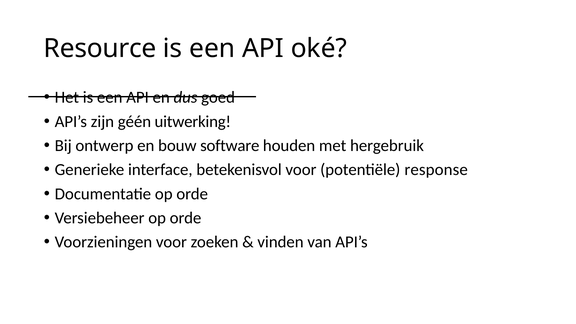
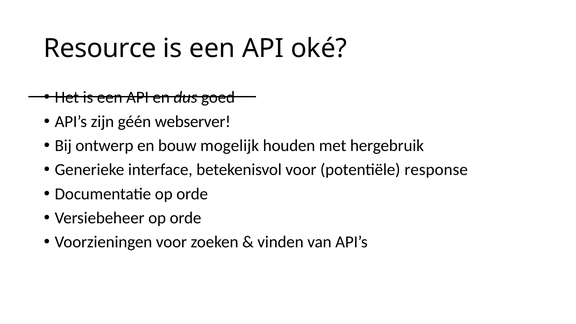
uitwerking: uitwerking -> webserver (193, 121)
software: software -> mogelijk (230, 146)
